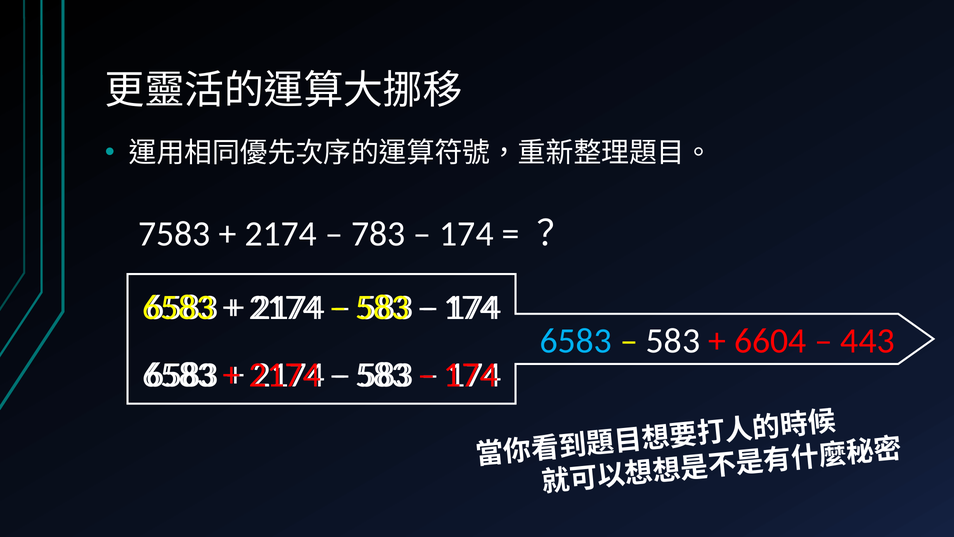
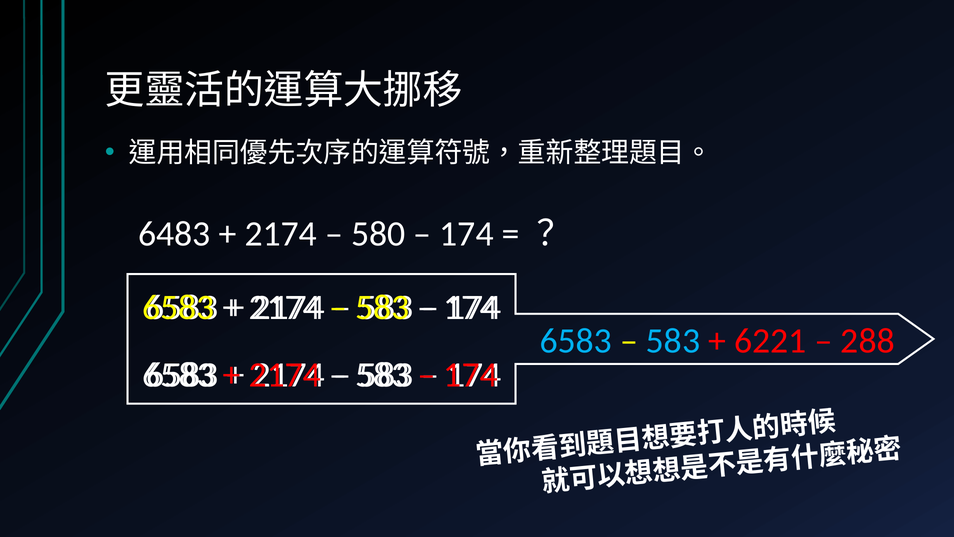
7583: 7583 -> 6483 (174, 234)
783: 783 -> 580 (378, 234)
583 colour: white -> light blue (673, 341)
6604: 6604 -> 6221 (770, 341)
443: 443 -> 288 (868, 341)
